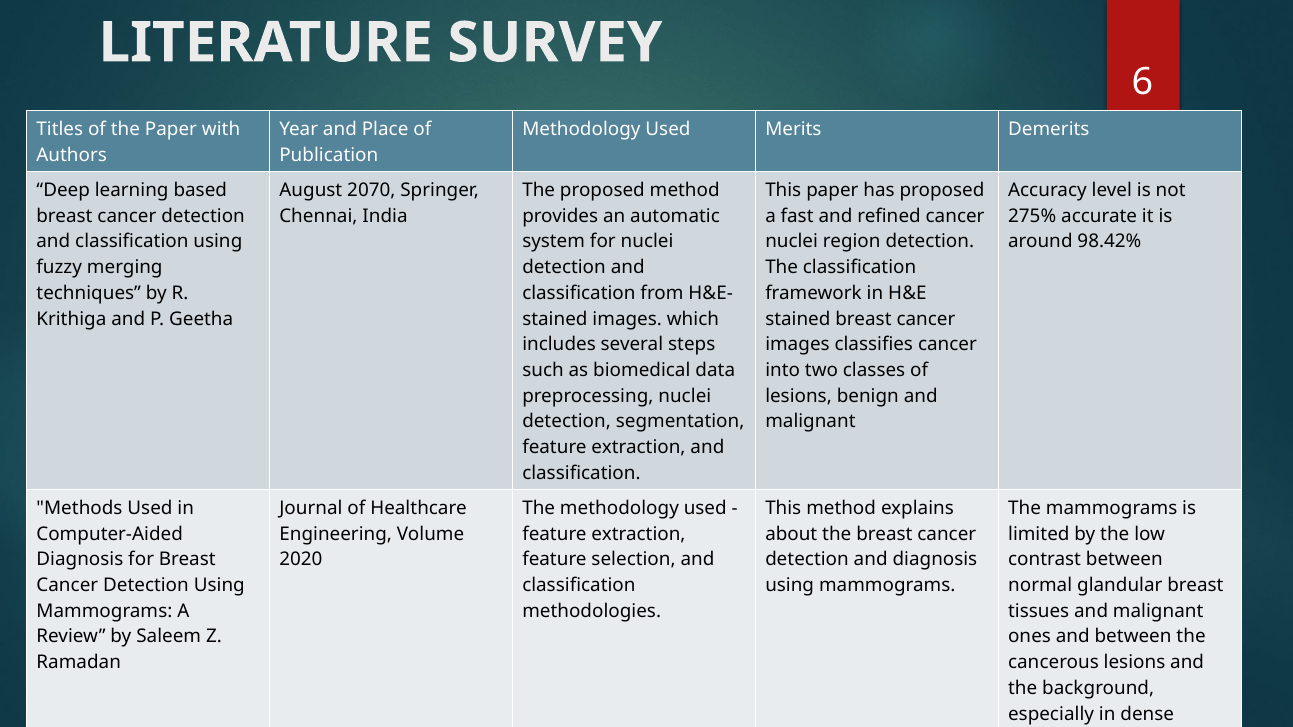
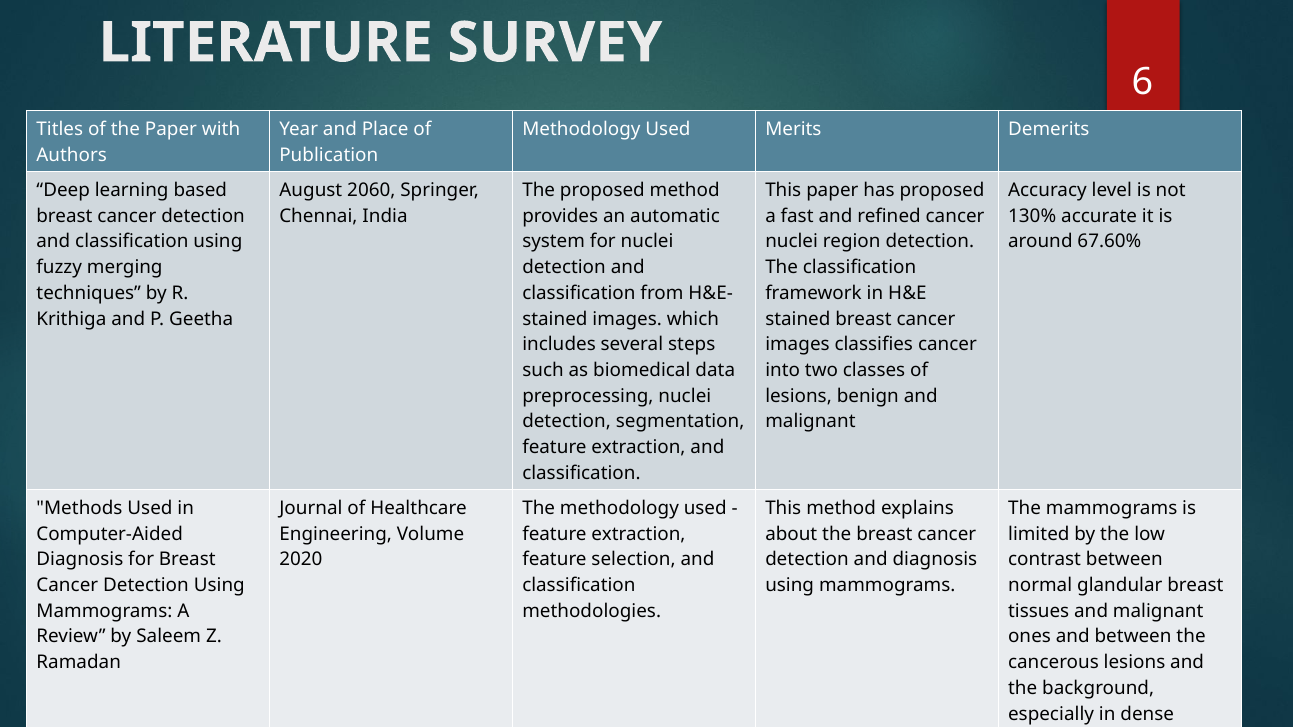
2070: 2070 -> 2060 (371, 190)
275%: 275% -> 130% (1032, 216)
98.42%: 98.42% -> 67.60% (1109, 242)
